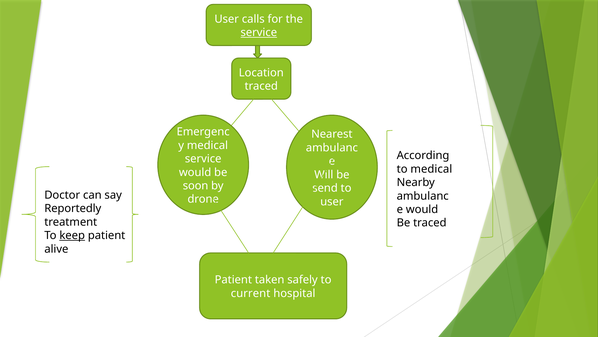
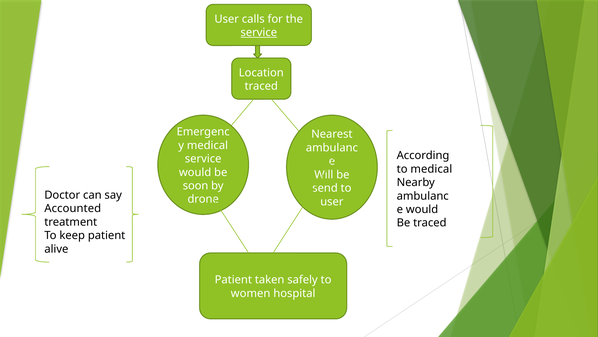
Reportedly: Reportedly -> Accounted (73, 208)
keep underline: present -> none (72, 235)
current: current -> women (251, 293)
